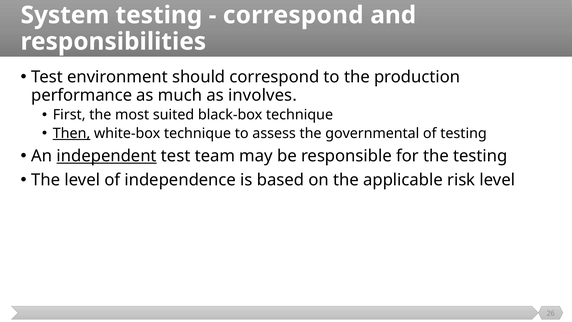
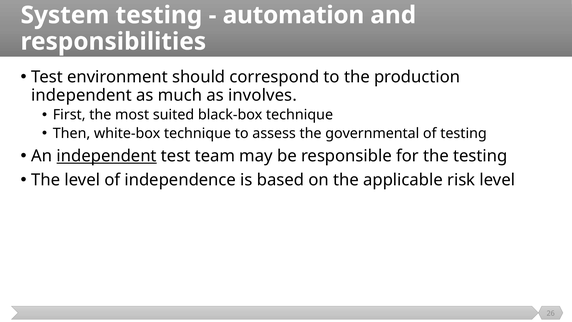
correspond: correspond -> automation (293, 15)
performance: performance -> independent (82, 95)
Then underline: present -> none (72, 133)
